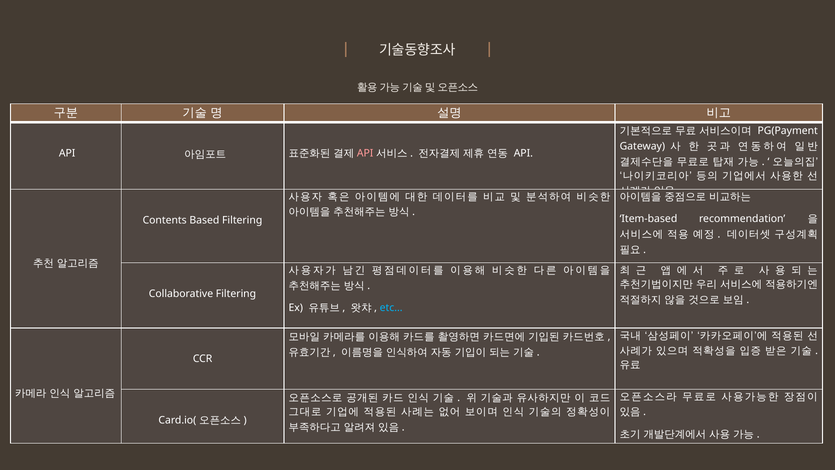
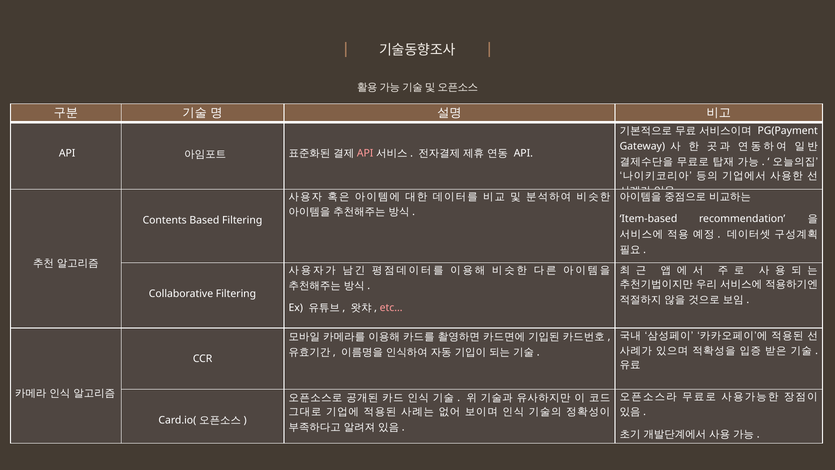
etc… colour: light blue -> pink (391, 308)
